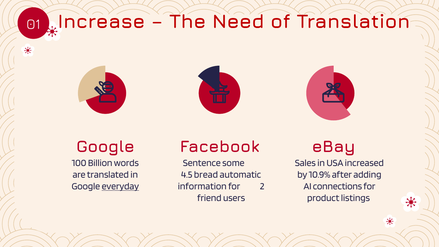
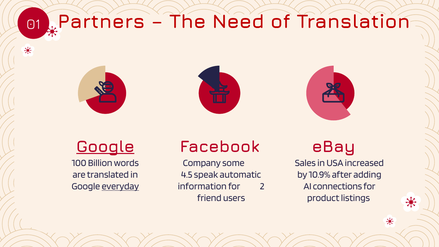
Increase: Increase -> Partners (101, 22)
Google underline: none -> present (105, 147)
Sentence: Sentence -> Company (202, 163)
bread: bread -> speak (206, 175)
